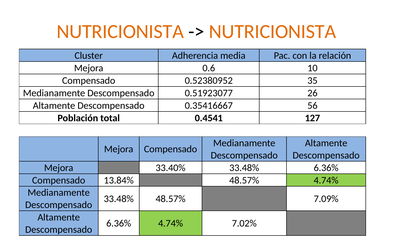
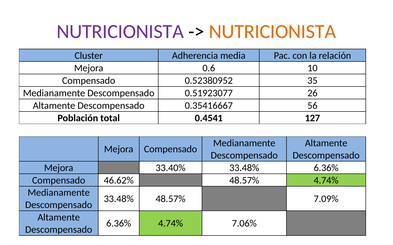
NUTRICIONISTA colour: orange -> purple (120, 32)
13.84%: 13.84% -> 46.62% (119, 181)
7.02%: 7.02% -> 7.06% (244, 224)
